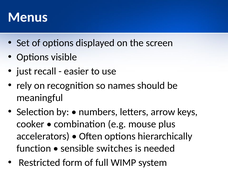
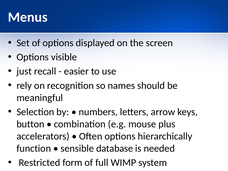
cooker: cooker -> button (30, 124)
switches: switches -> database (115, 148)
